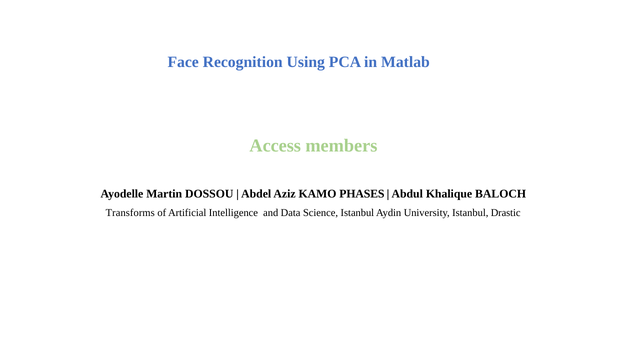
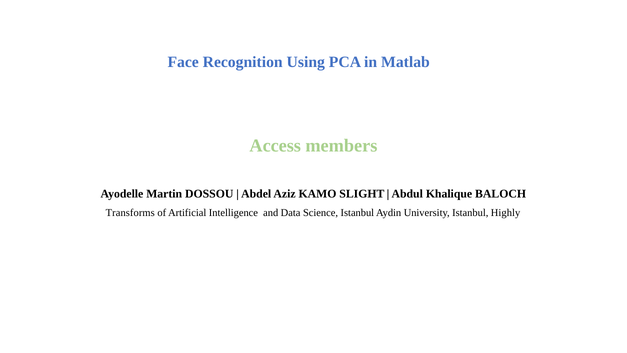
PHASES: PHASES -> SLIGHT (362, 194)
Drastic: Drastic -> Highly (506, 212)
